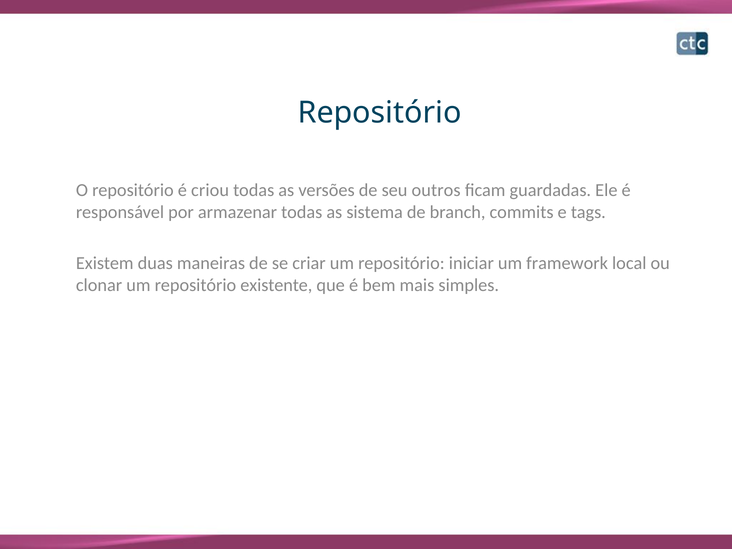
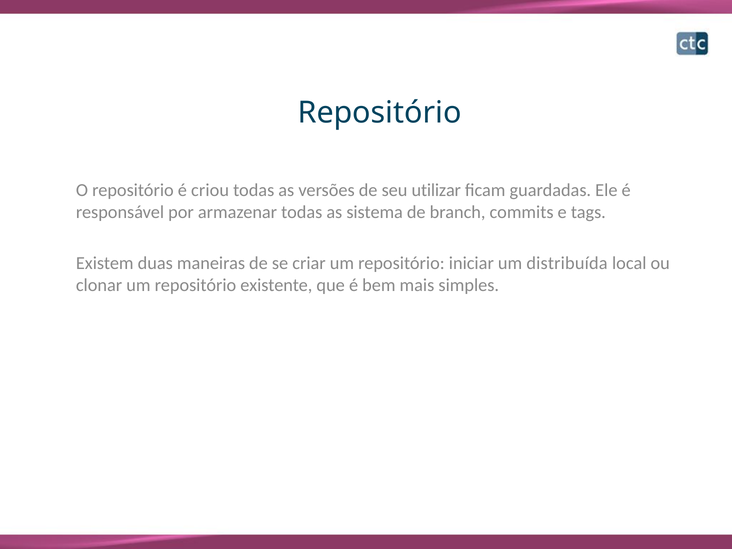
outros: outros -> utilizar (436, 190)
framework: framework -> distribuída (567, 263)
